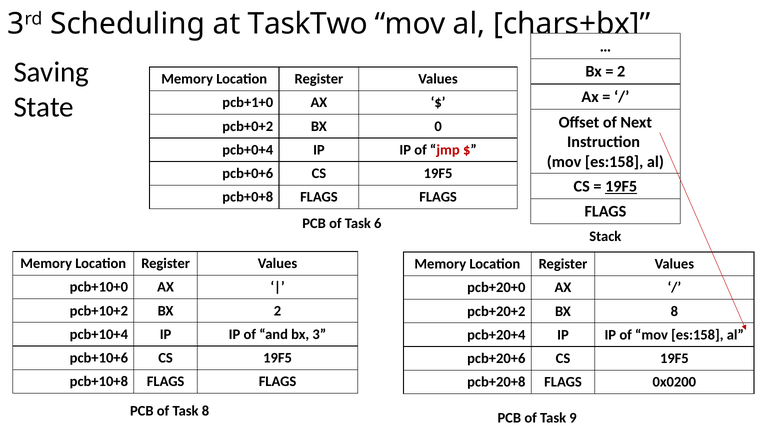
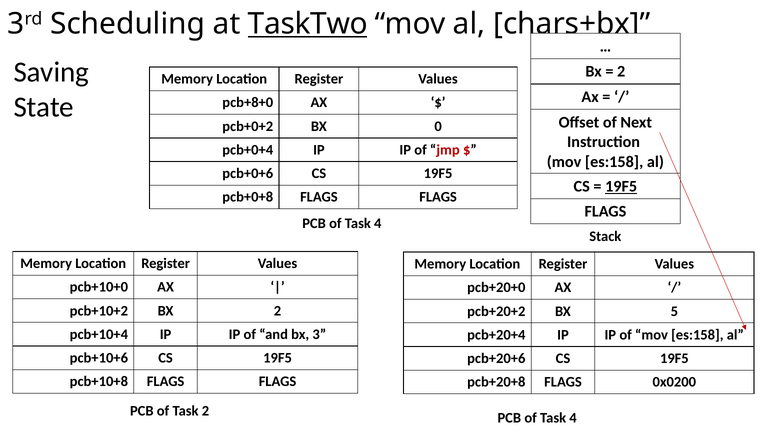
TaskTwo underline: none -> present (308, 24)
pcb+1+0: pcb+1+0 -> pcb+8+0 (248, 103)
6: 6 -> 4 (378, 223)
BX 8: 8 -> 5 (674, 311)
Task 8: 8 -> 2 (205, 410)
9: 9 -> 4 (573, 417)
